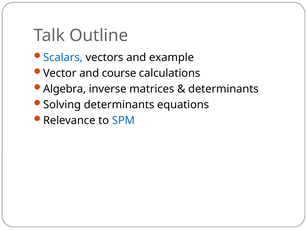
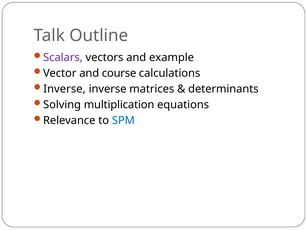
Scalars colour: blue -> purple (63, 58)
Algebra: Algebra -> Inverse (64, 89)
Solving determinants: determinants -> multiplication (119, 105)
